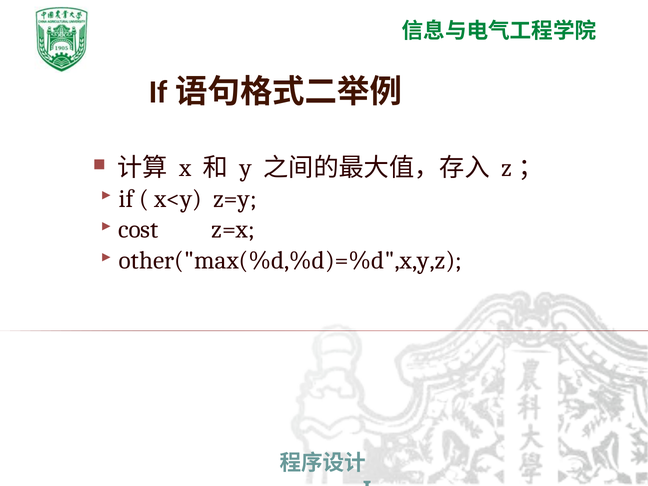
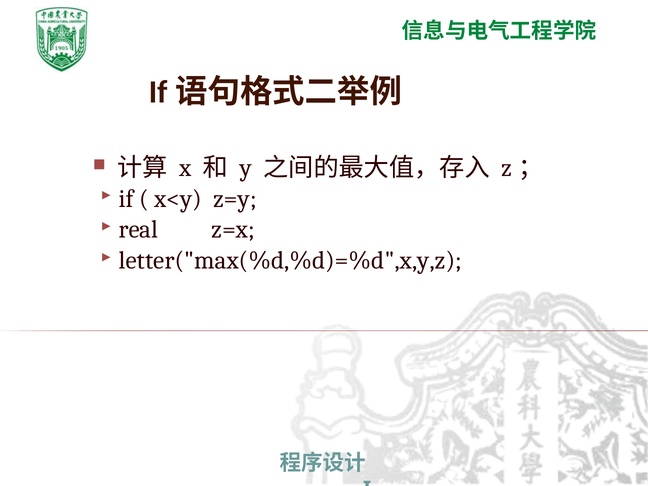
cost: cost -> real (138, 230)
other("max(%d,%d)=%d",x,y,z: other("max(%d,%d)=%d",x,y,z -> letter("max(%d,%d)=%d",x,y,z (290, 260)
